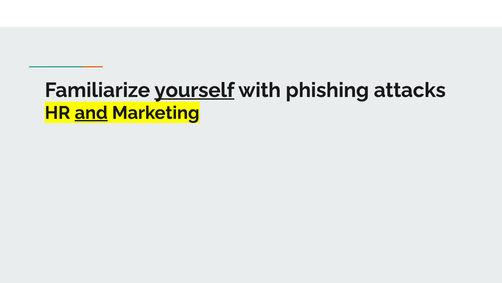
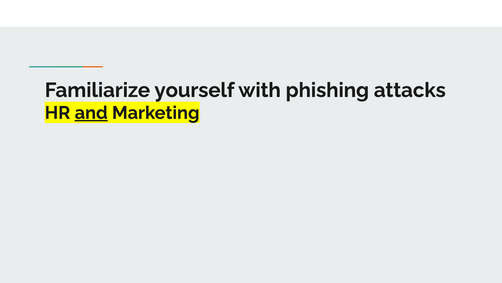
yourself underline: present -> none (194, 90)
